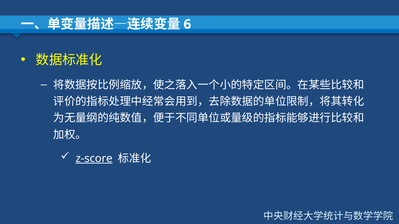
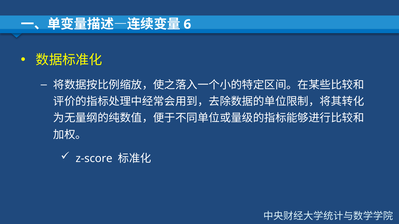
z-score underline: present -> none (94, 159)
